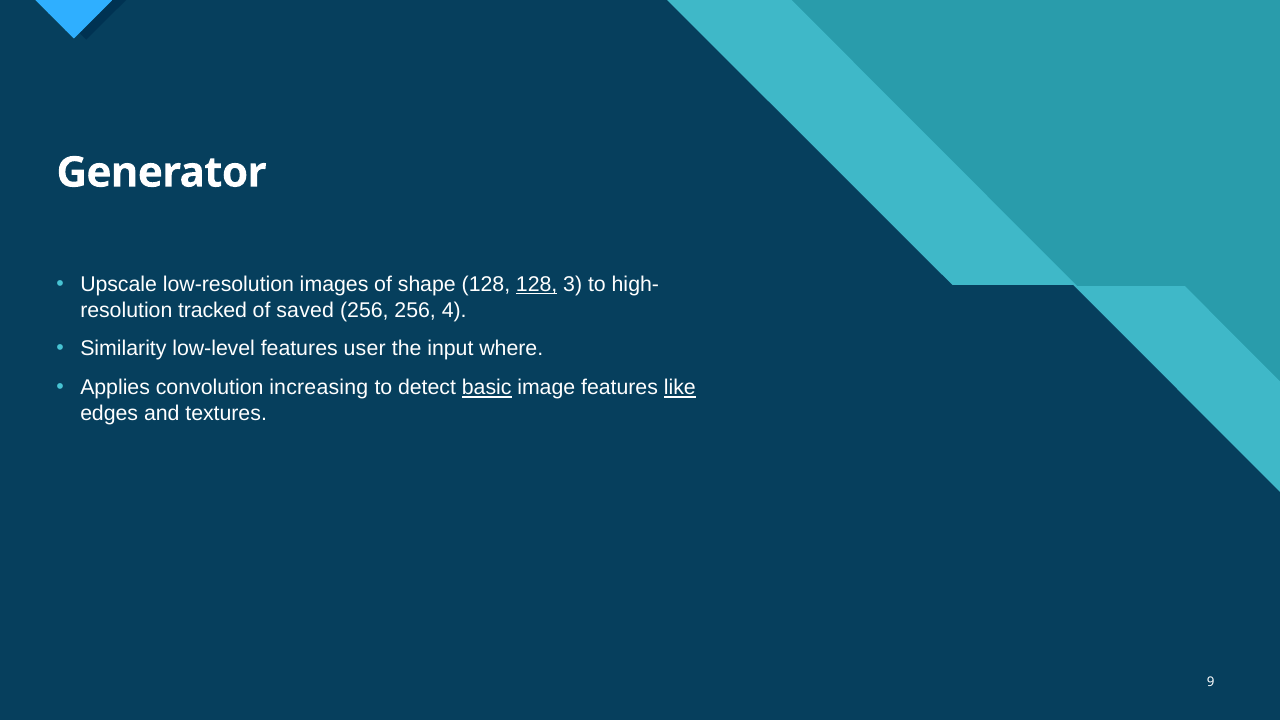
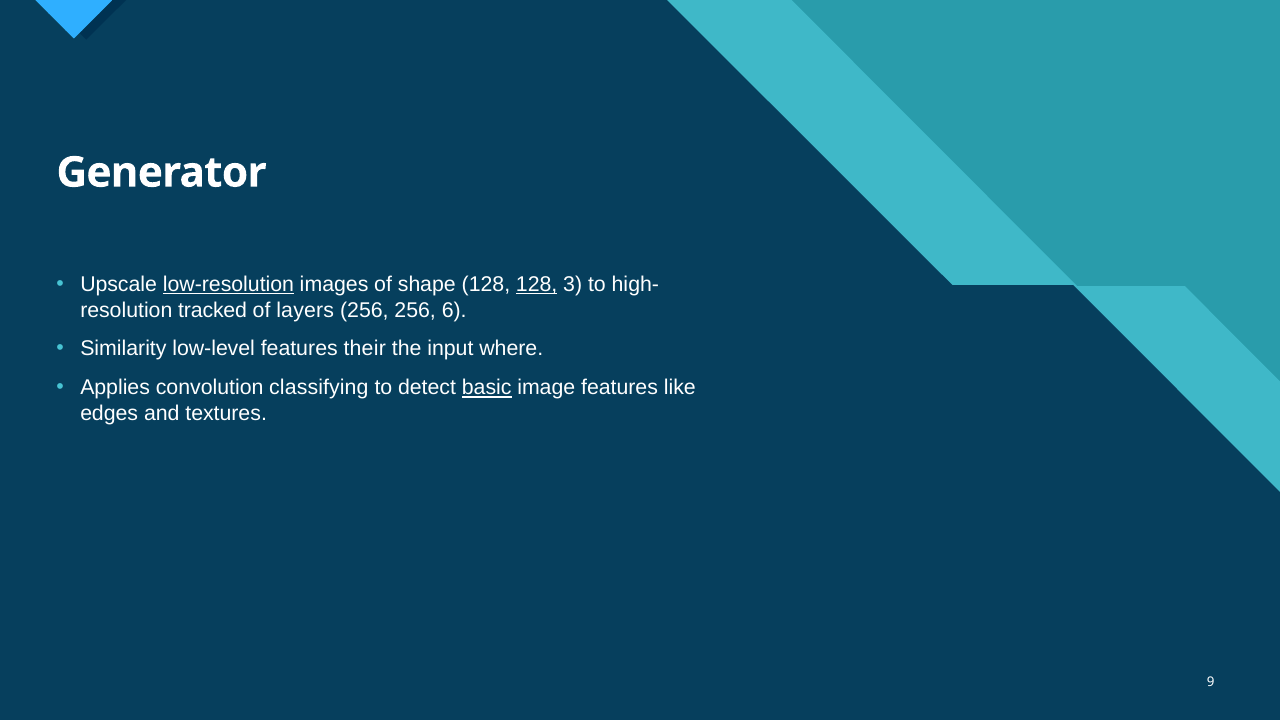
low-resolution underline: none -> present (228, 284)
saved: saved -> layers (305, 310)
4: 4 -> 6 (454, 310)
user: user -> their (365, 349)
increasing: increasing -> classifying (319, 388)
like underline: present -> none (680, 388)
